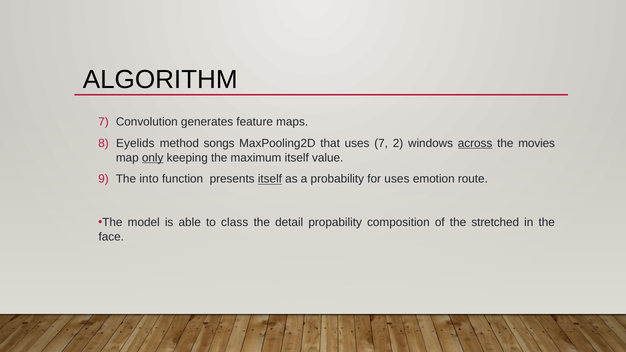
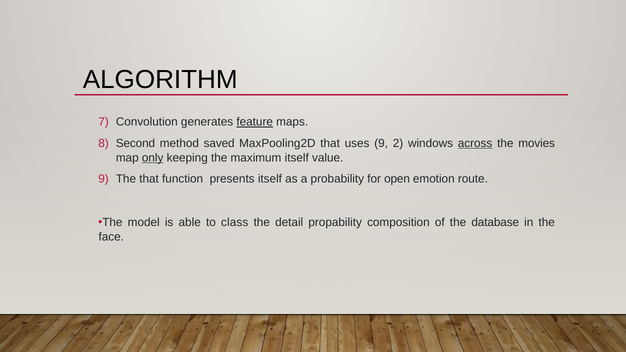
feature underline: none -> present (255, 122)
Eyelids: Eyelids -> Second (135, 143)
songs: songs -> saved (219, 143)
uses 7: 7 -> 9 (381, 143)
The into: into -> that (149, 179)
itself underline: present -> none (270, 179)
for uses: uses -> open (397, 179)
stretched: stretched -> database (495, 222)
